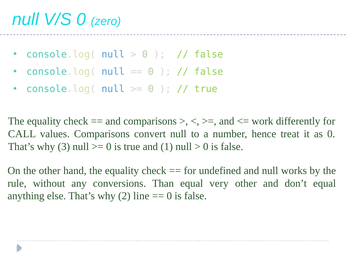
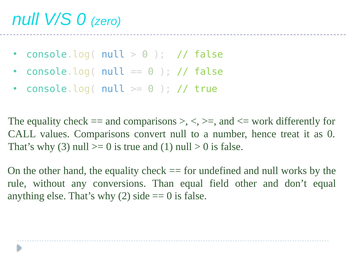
very: very -> field (219, 183)
line: line -> side (141, 196)
